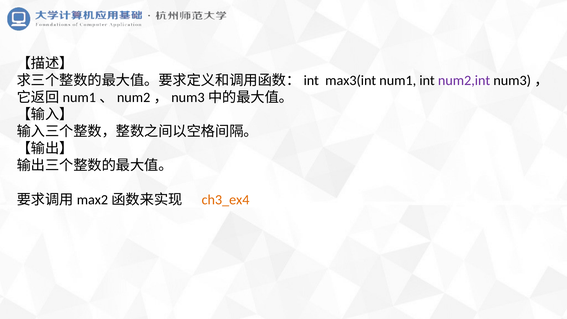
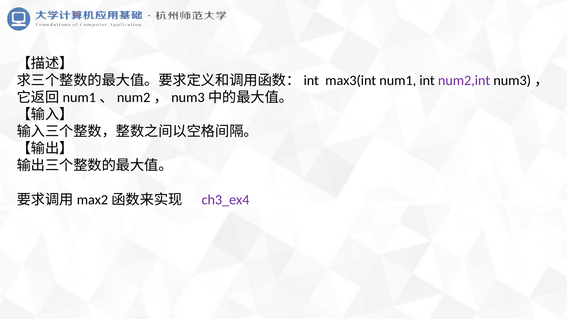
ch3_ex4 colour: orange -> purple (226, 200)
